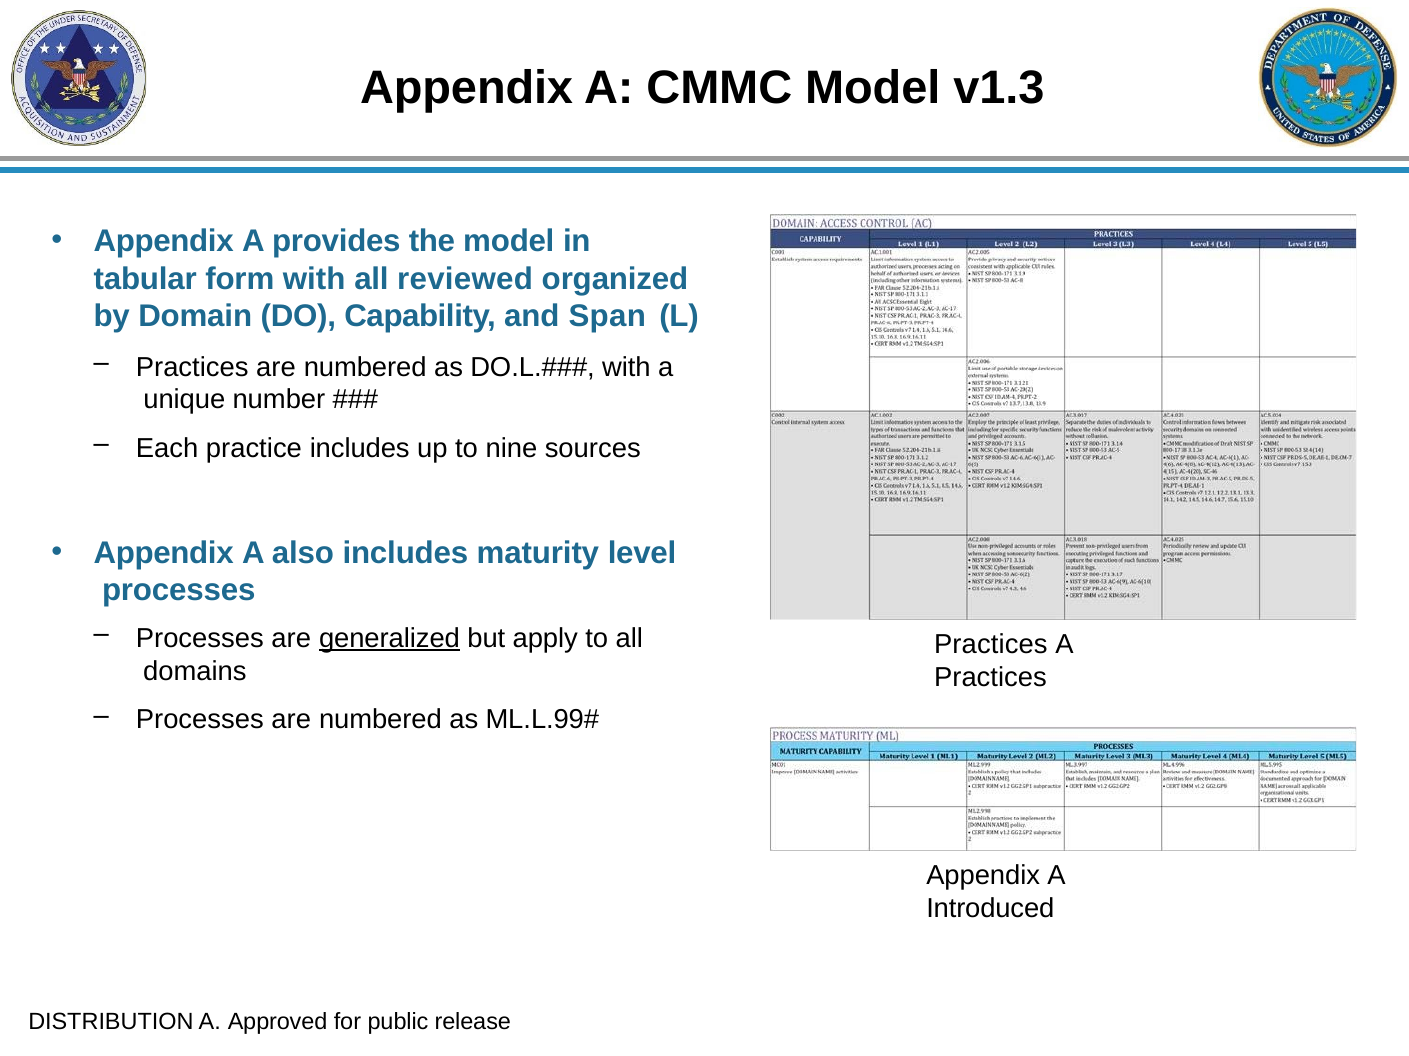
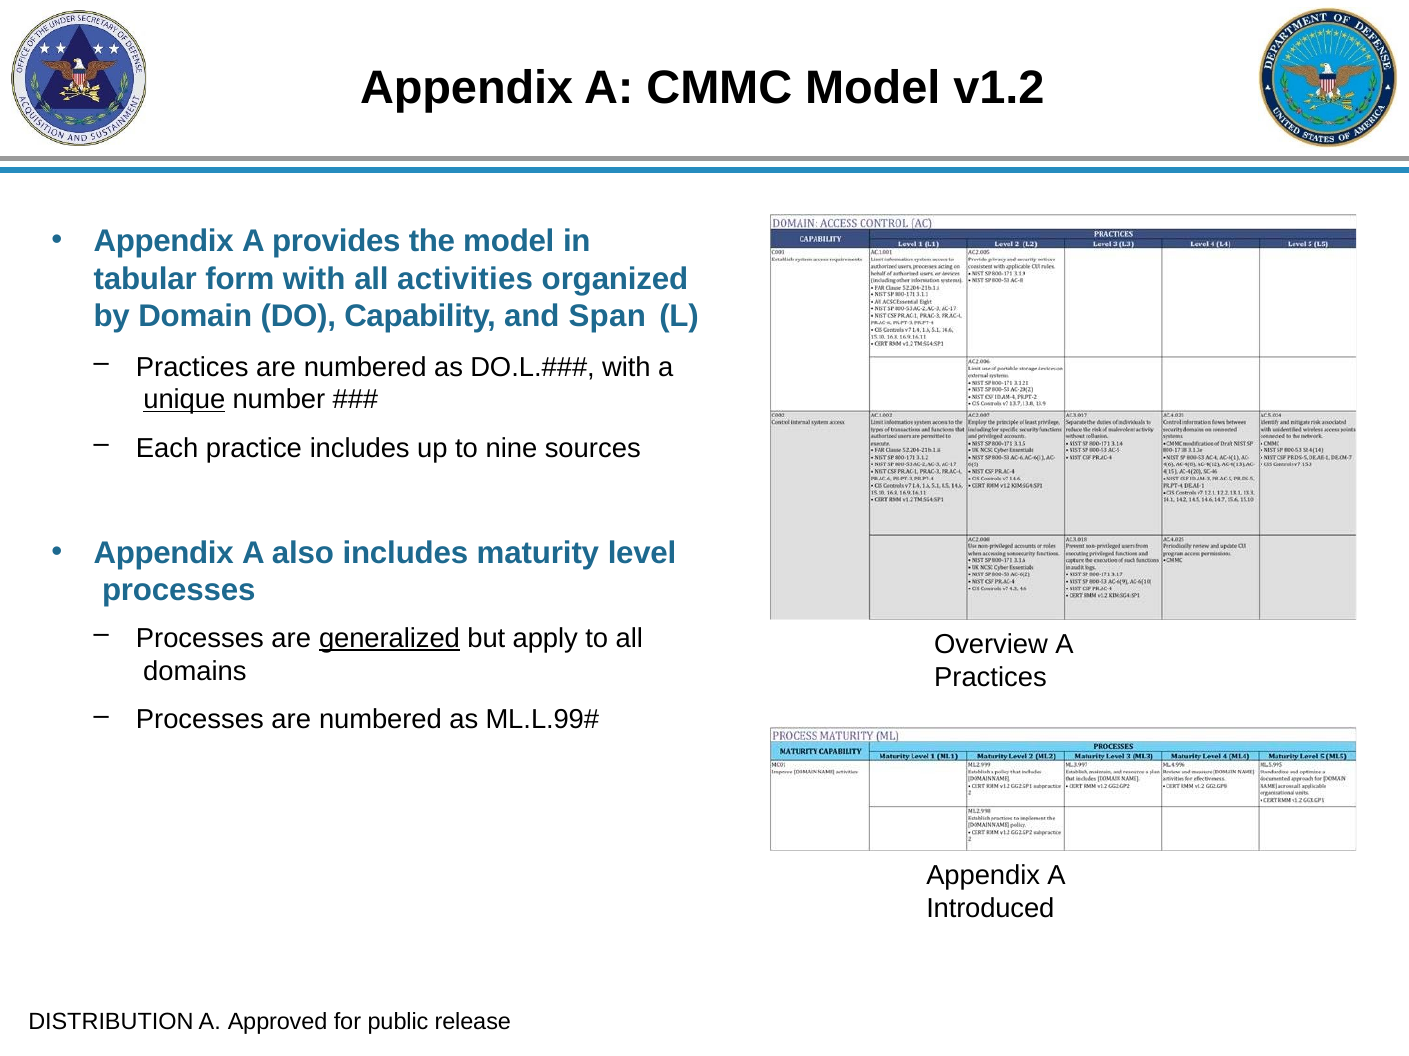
v1.3: v1.3 -> v1.2 (999, 88)
reviewed: reviewed -> activities (465, 279)
unique underline: none -> present (184, 400)
Practices: Practices -> Overview (991, 645)
